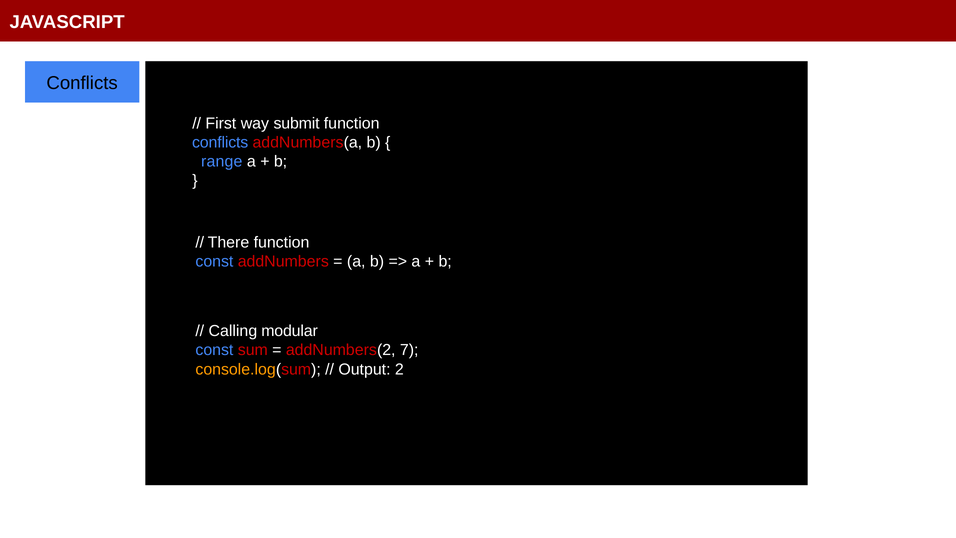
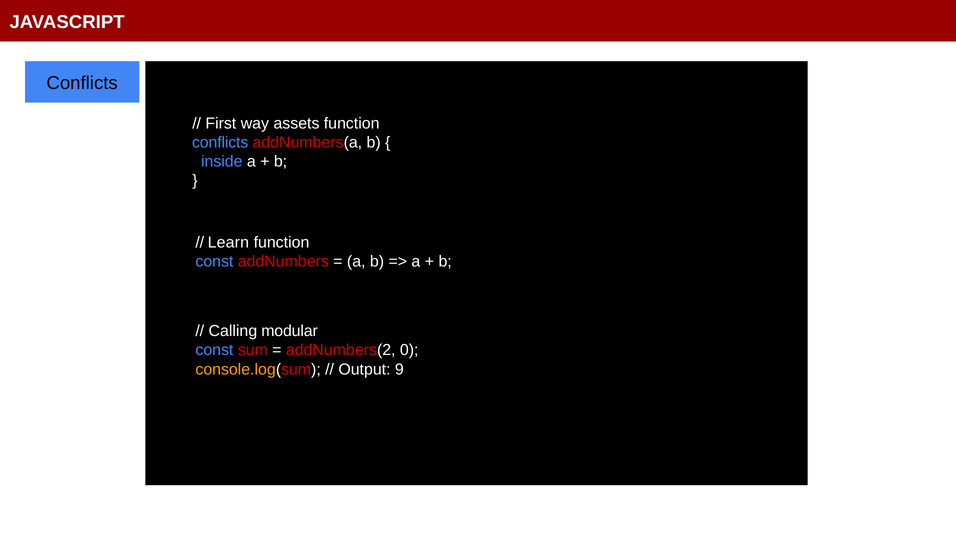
submit: submit -> assets (296, 123)
range: range -> inside (222, 161)
There: There -> Learn (228, 242)
7: 7 -> 0 (409, 350)
2: 2 -> 9 (399, 369)
